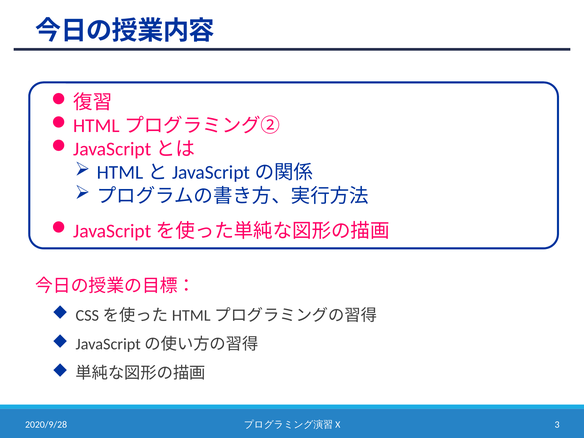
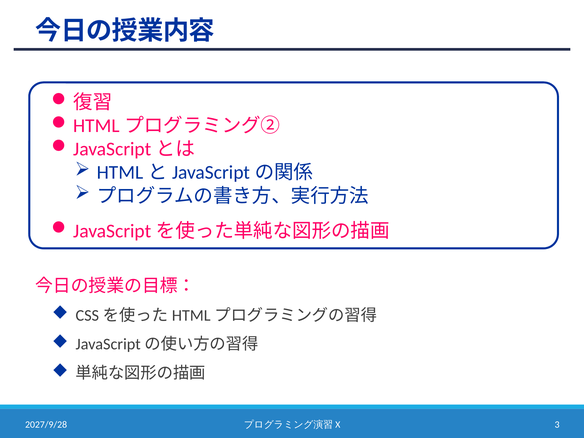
2020/9/28: 2020/9/28 -> 2027/9/28 (46, 425)
